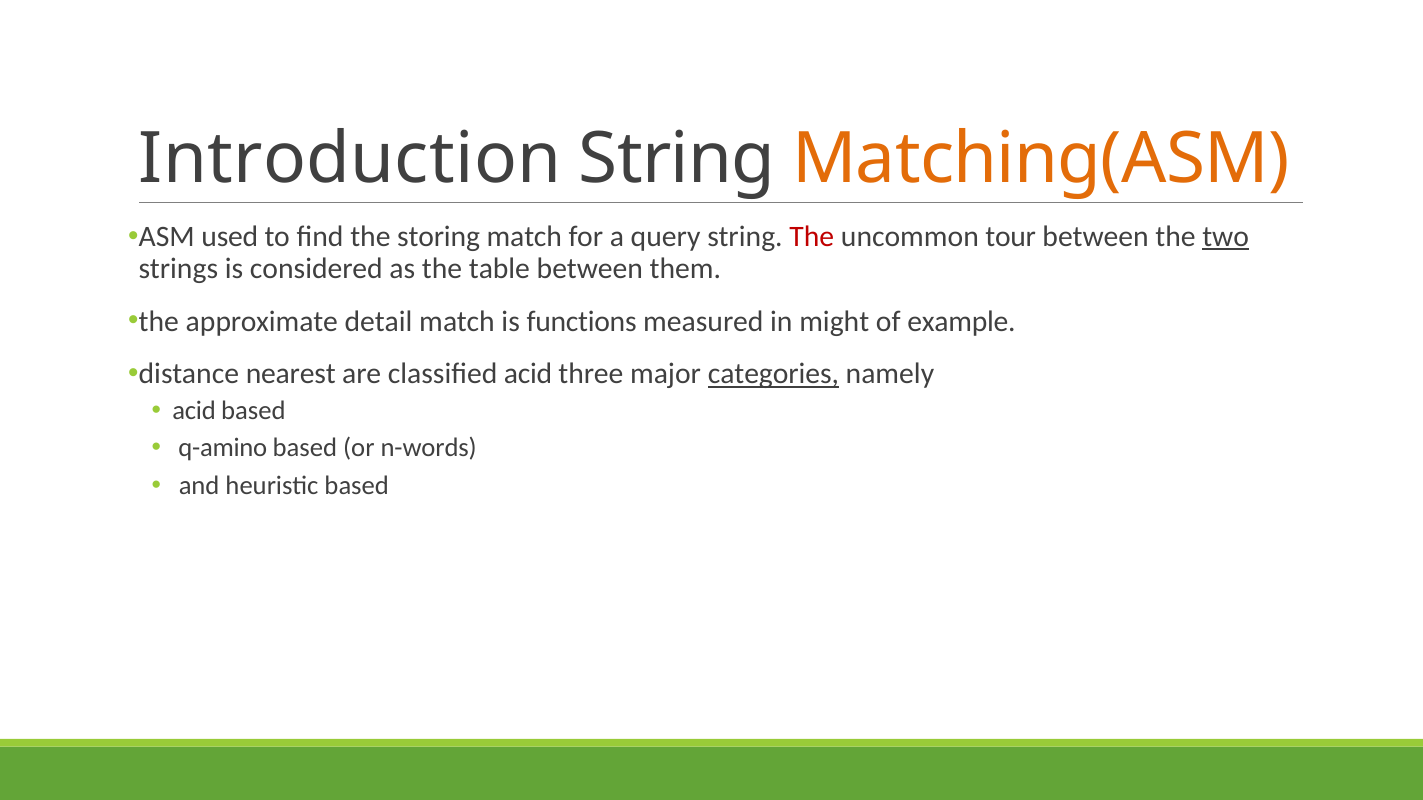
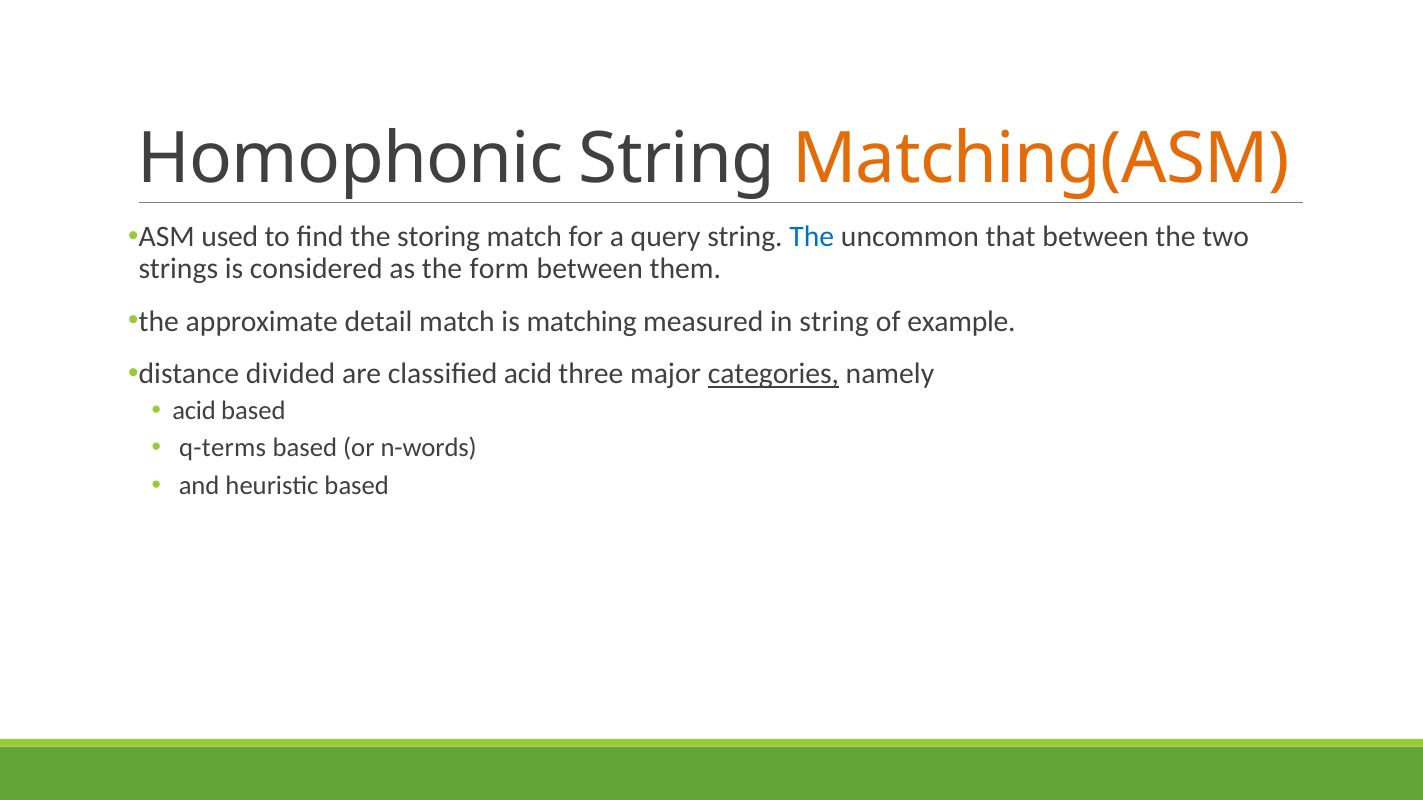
Introduction: Introduction -> Homophonic (351, 159)
The colour: red -> blue (812, 237)
tour: tour -> that (1011, 237)
two underline: present -> none (1226, 237)
table: table -> form (499, 269)
functions: functions -> matching (582, 321)
in might: might -> string (834, 321)
nearest: nearest -> divided (291, 374)
q-amino: q-amino -> q-terms (223, 448)
